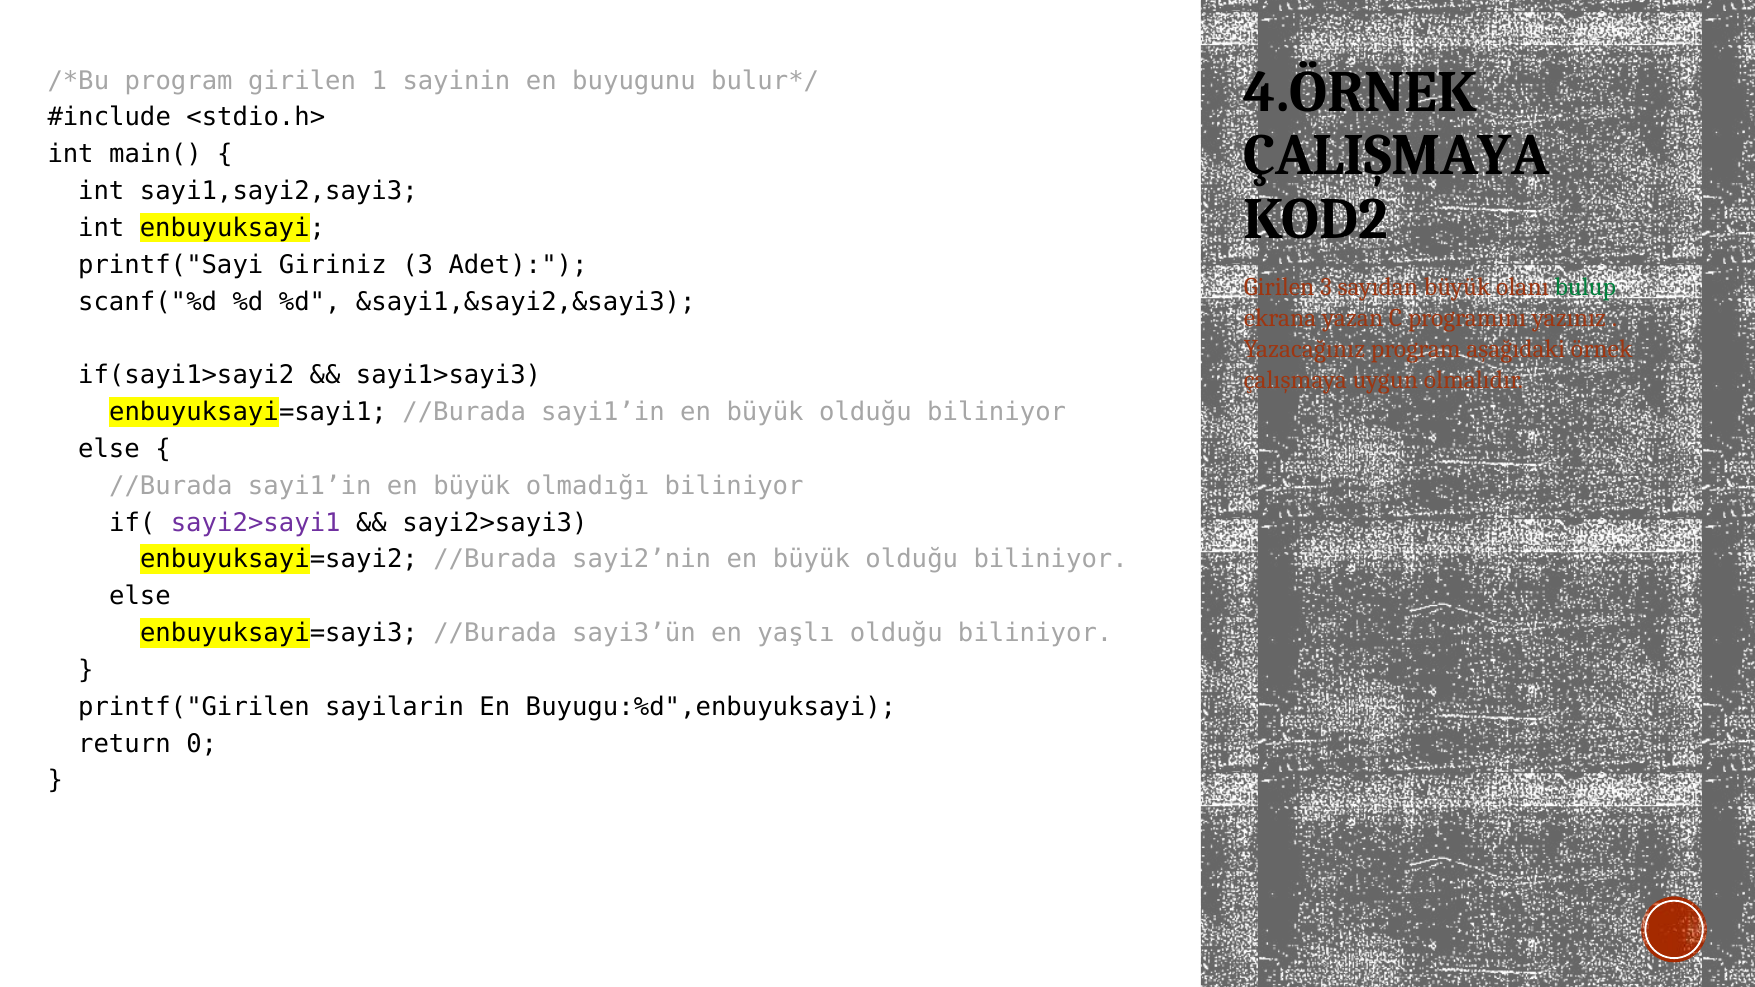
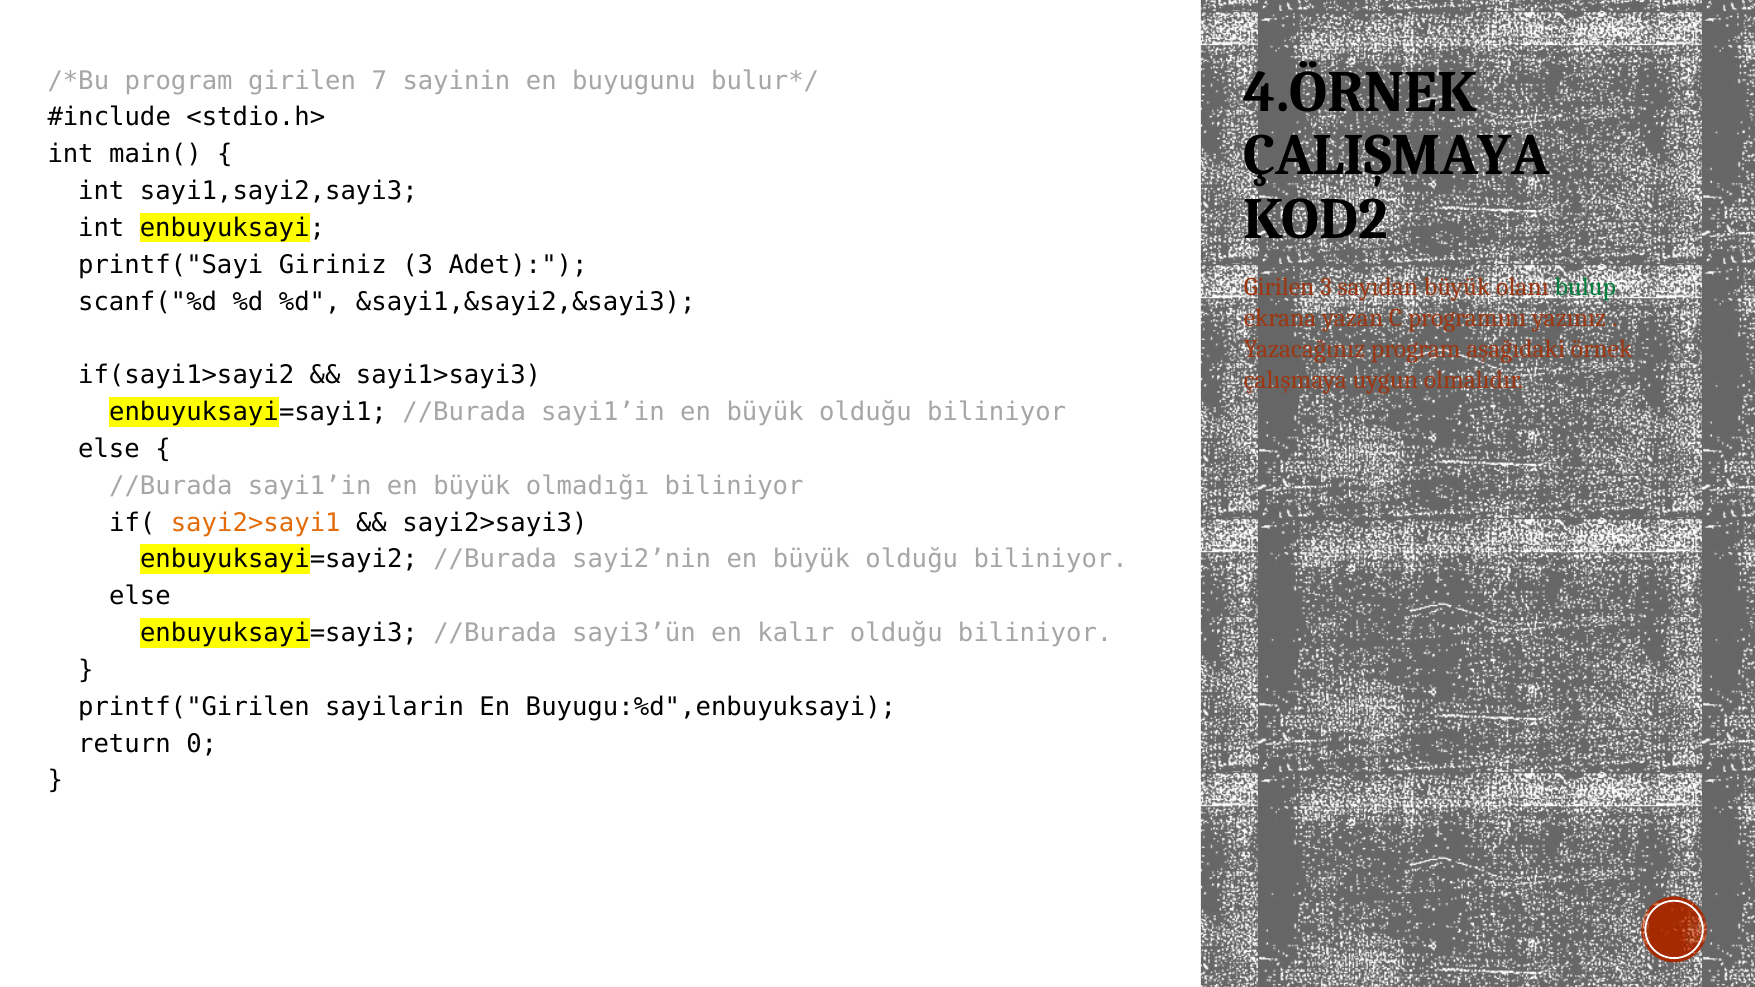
1: 1 -> 7 (379, 81)
sayi2>sayi1 colour: purple -> orange (256, 523)
yaşlı: yaşlı -> kalır (796, 633)
